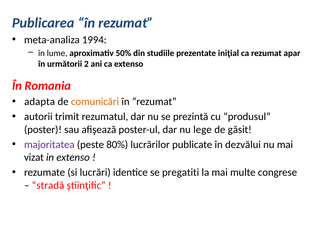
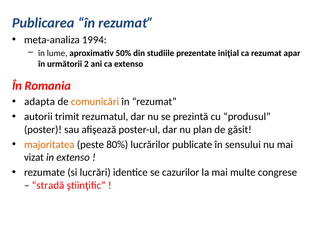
lege: lege -> plan (203, 129)
majoritatea colour: purple -> orange (49, 144)
dezvălui: dezvălui -> sensului (243, 144)
pregatiti: pregatiti -> cazurilor (181, 172)
